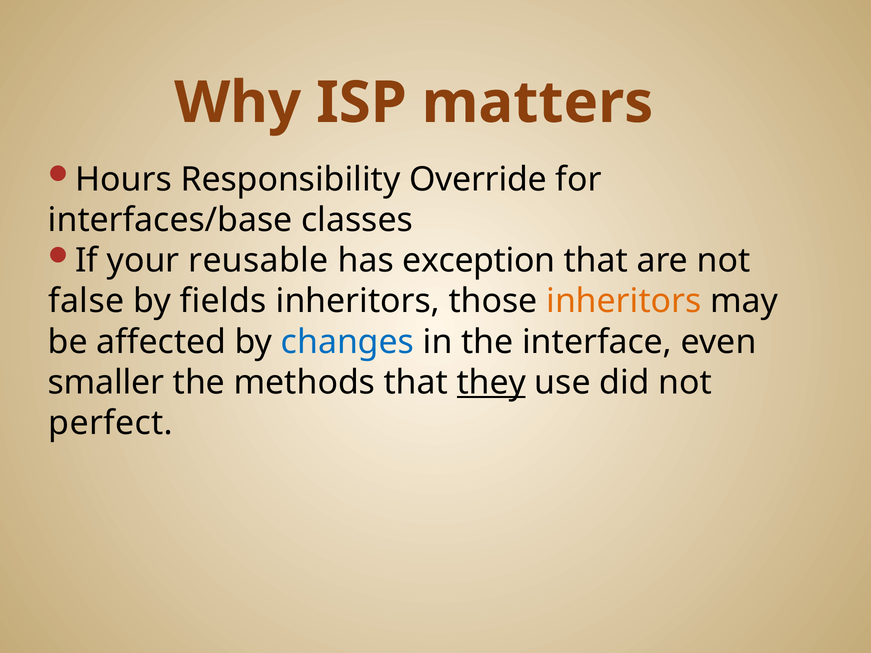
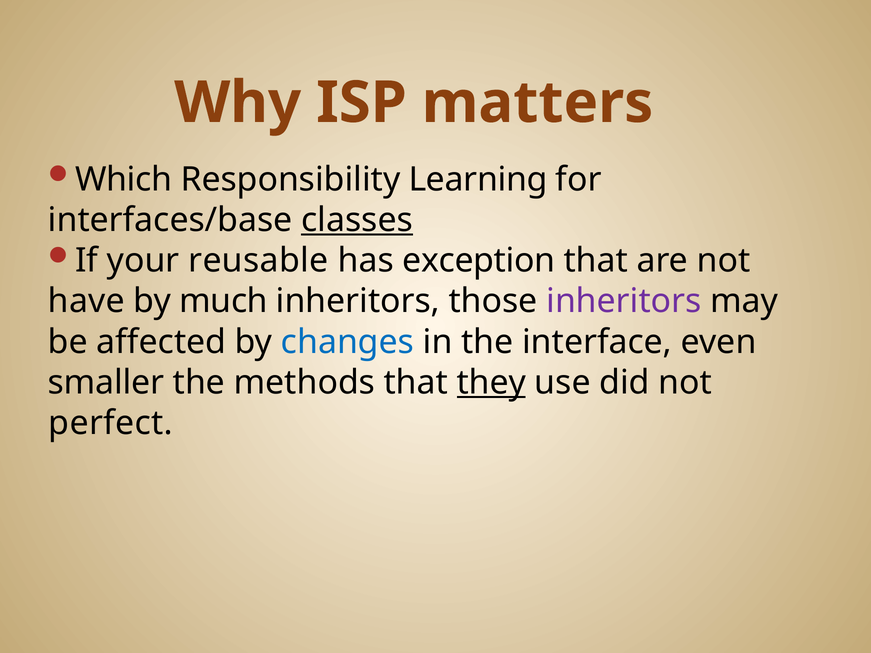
Hours: Hours -> Which (124, 179)
Override: Override -> Learning (478, 179)
classes underline: none -> present (357, 220)
false: false -> have (86, 301)
fields: fields -> much (224, 301)
inheritors colour: orange -> purple (624, 301)
